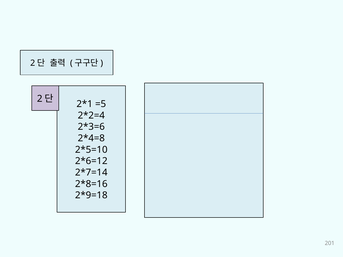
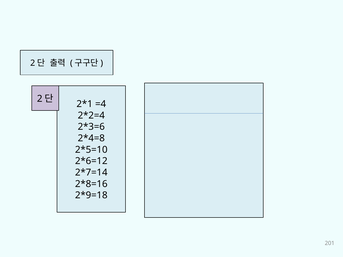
=5: =5 -> =4 (101, 104)
